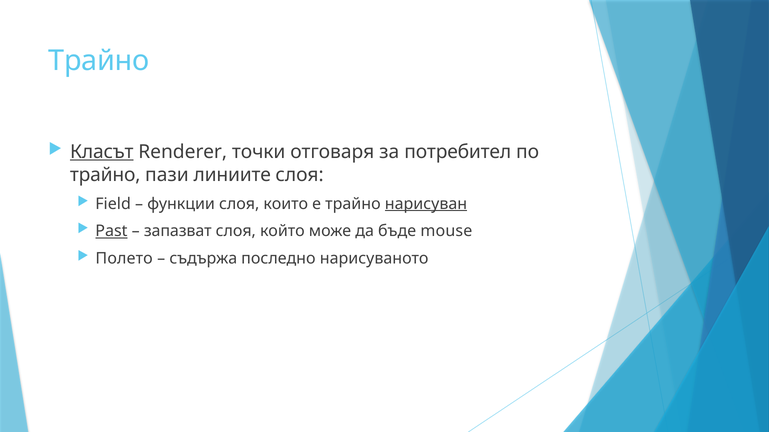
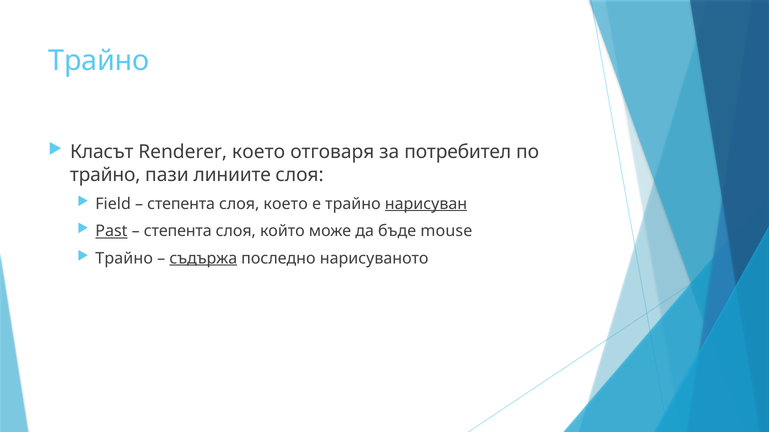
Класът underline: present -> none (102, 152)
Renderer точки: точки -> което (259, 152)
функции: функции -> степента (181, 204)
слоя които: които -> което (286, 204)
запазват: запазват -> степента (178, 231)
Полето: Полето -> Трайно (124, 259)
съдържа underline: none -> present (203, 259)
